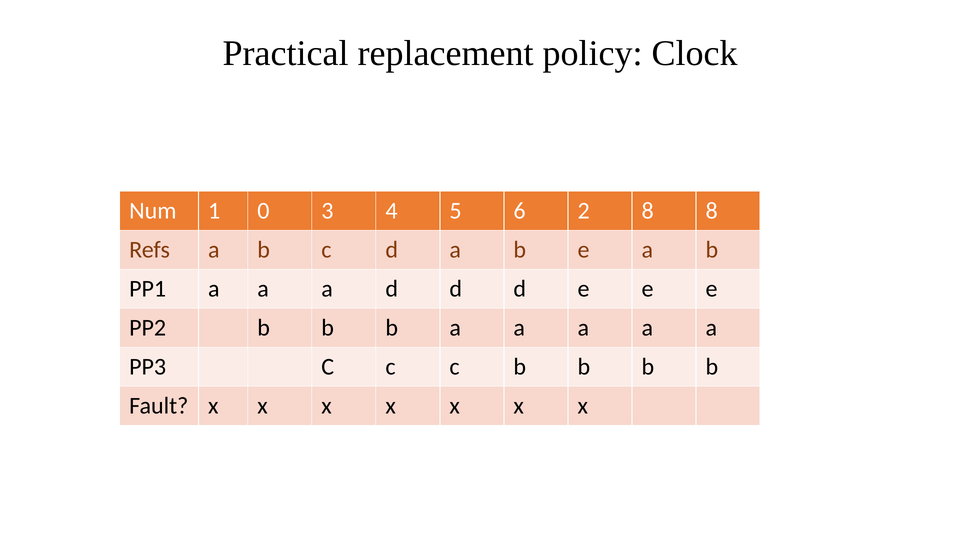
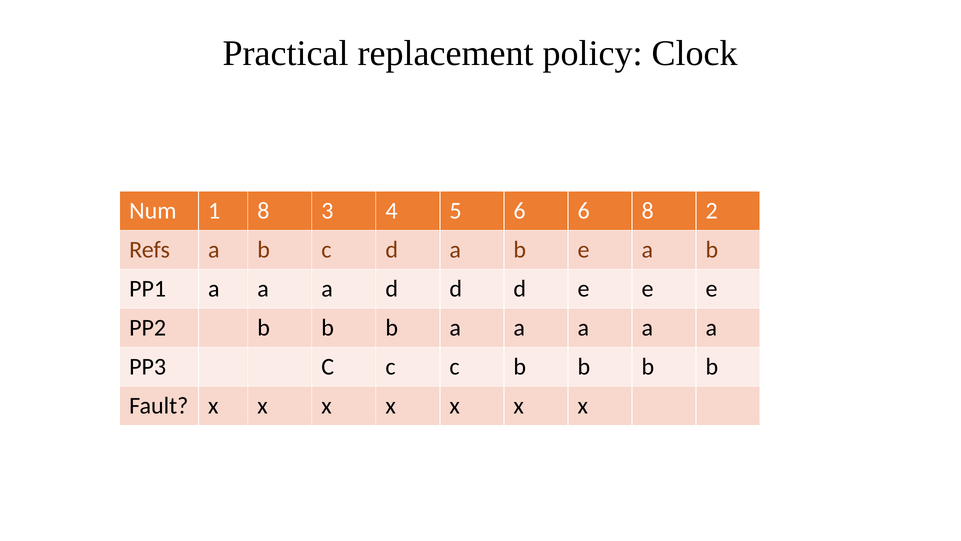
1 0: 0 -> 8 (263, 211)
6 2: 2 -> 6 (584, 211)
8 8: 8 -> 2 (712, 211)
